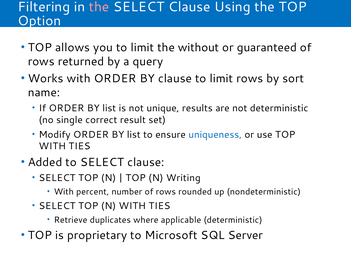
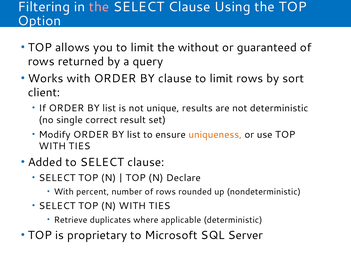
name: name -> client (44, 93)
uniqueness colour: blue -> orange (215, 135)
Writing: Writing -> Declare (183, 178)
